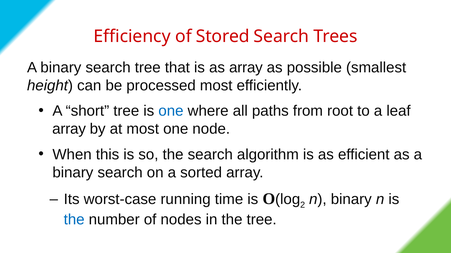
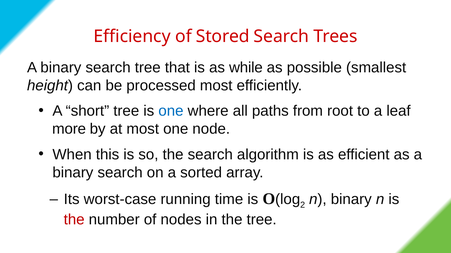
as array: array -> while (246, 68)
array: array -> more (69, 129)
the colour: blue -> red (74, 220)
